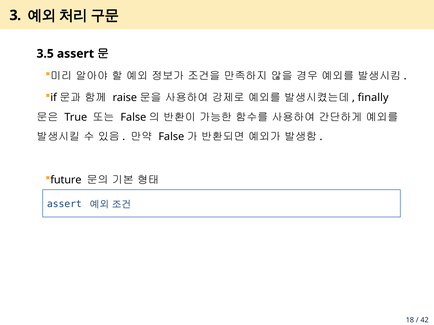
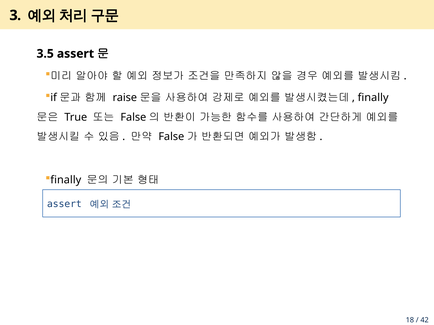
future: future -> finally (66, 180)
